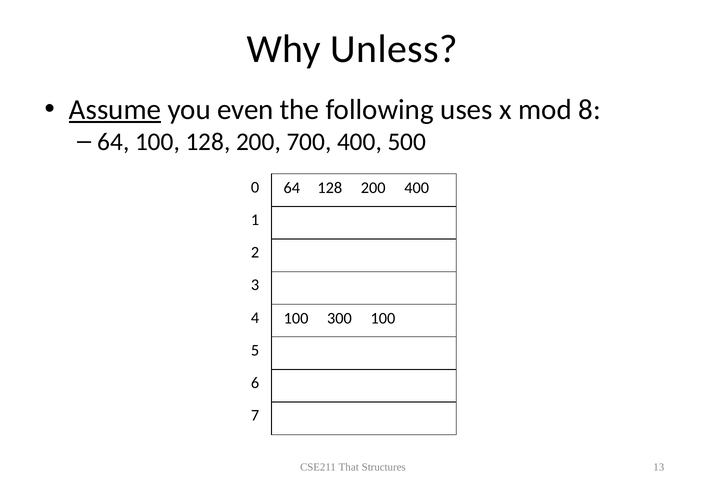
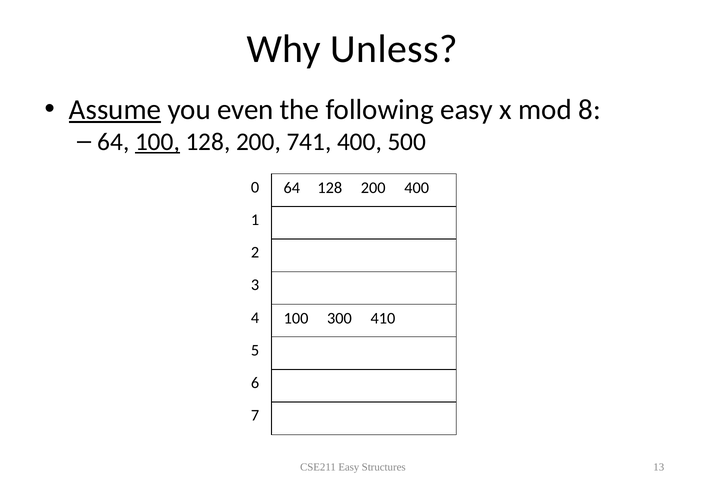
following uses: uses -> easy (467, 110)
100 underline: none -> present (158, 142)
700: 700 -> 741 (309, 142)
300 100: 100 -> 410 (383, 318)
CSE211 That: That -> Easy (349, 467)
